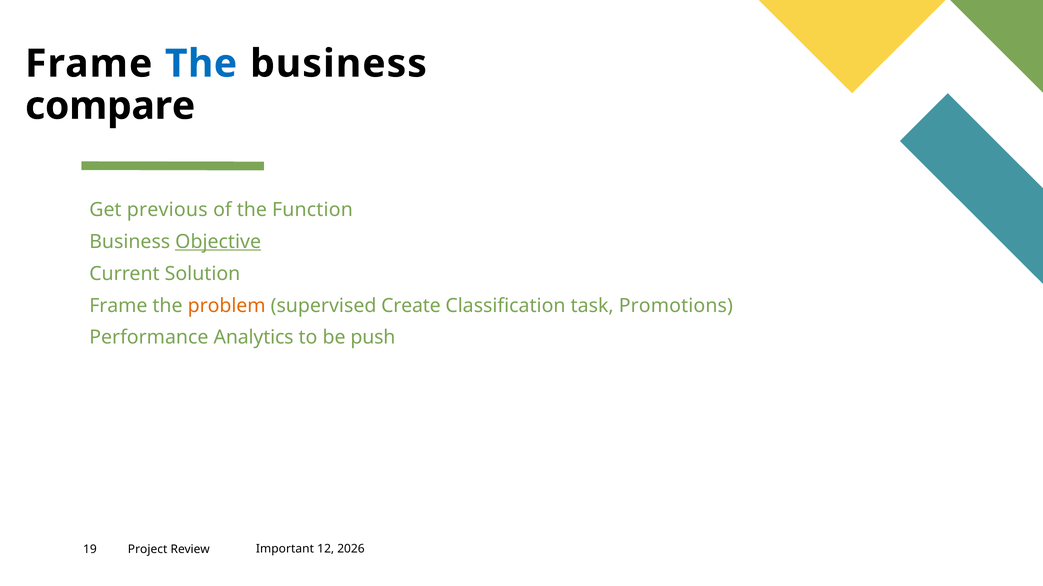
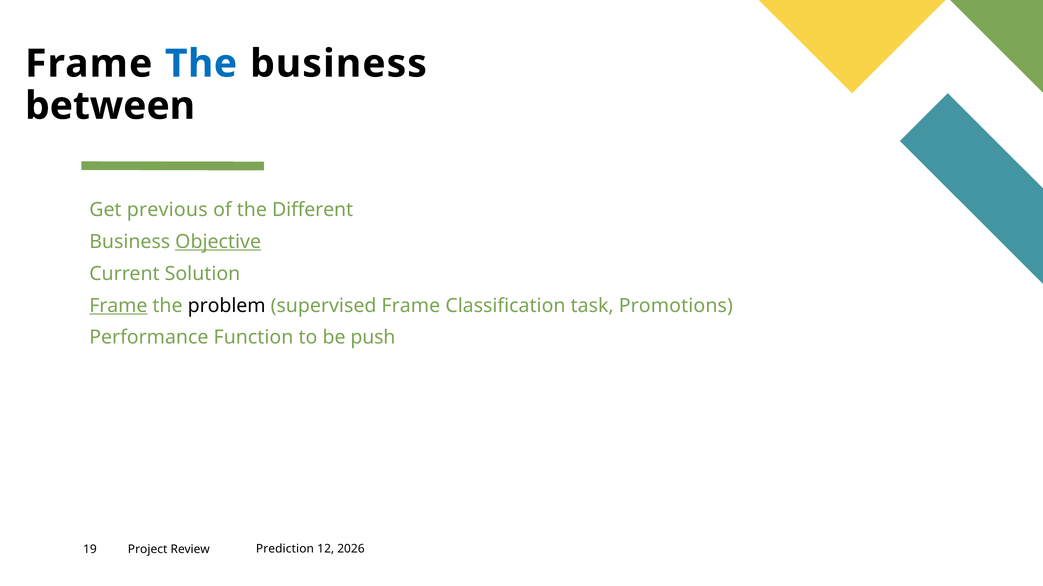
compare: compare -> between (110, 106)
Function: Function -> Different (313, 210)
Frame underline: none -> present (118, 306)
problem colour: orange -> black (227, 306)
supervised Create: Create -> Frame (411, 306)
Analytics: Analytics -> Function (253, 338)
Important: Important -> Prediction (285, 550)
